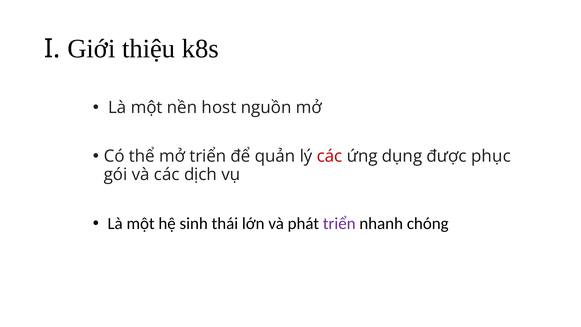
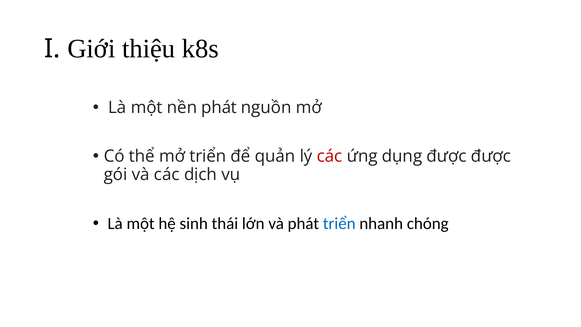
nền host: host -> phát (219, 108)
được phục: phục -> được (491, 156)
triển colour: purple -> blue (339, 223)
